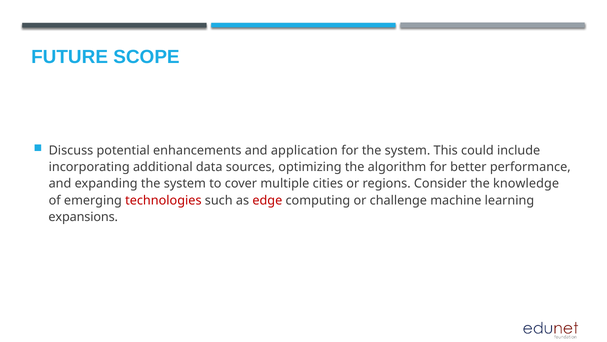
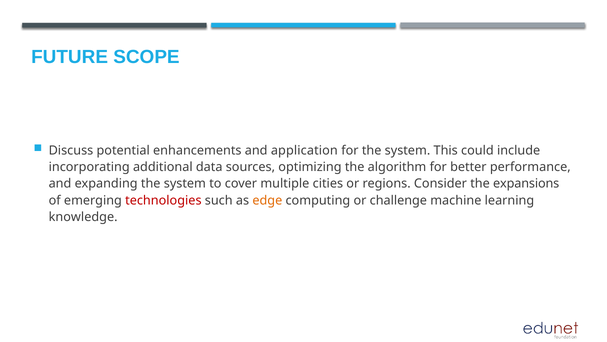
knowledge: knowledge -> expansions (526, 183)
edge colour: red -> orange (267, 200)
expansions: expansions -> knowledge (83, 217)
